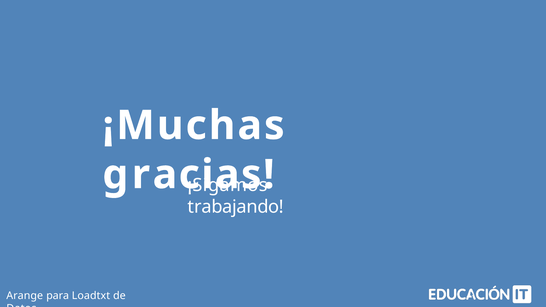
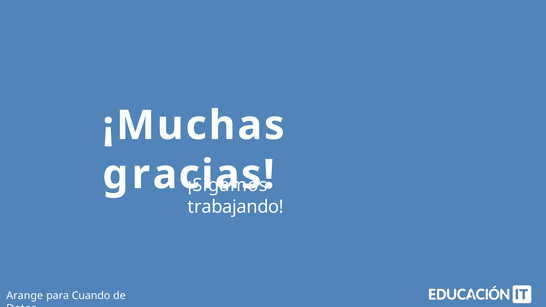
Loadtxt: Loadtxt -> Cuando (91, 296)
